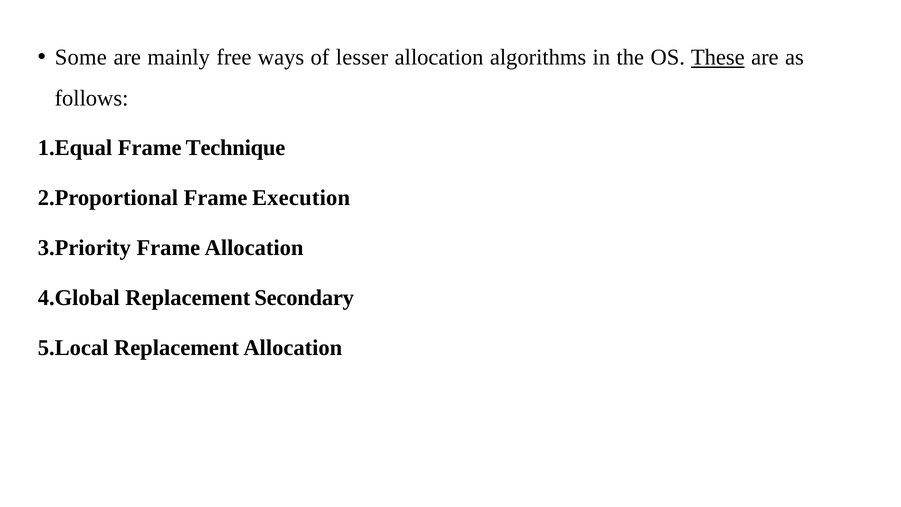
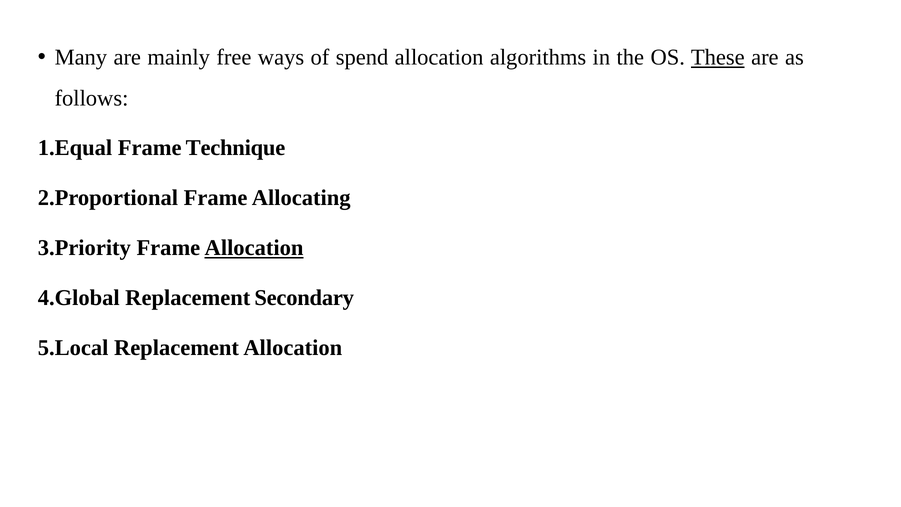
Some: Some -> Many (81, 58)
lesser: lesser -> spend (362, 58)
Execution: Execution -> Allocating (301, 198)
Allocation underline: none -> present (254, 248)
